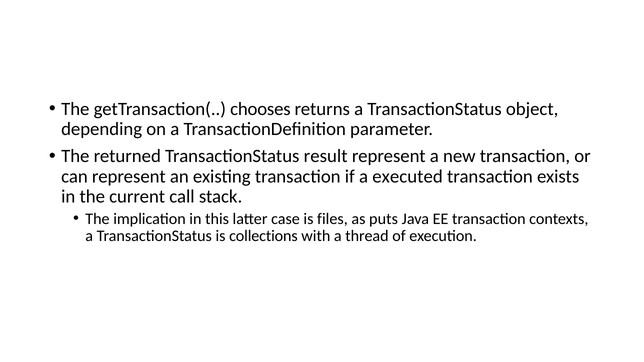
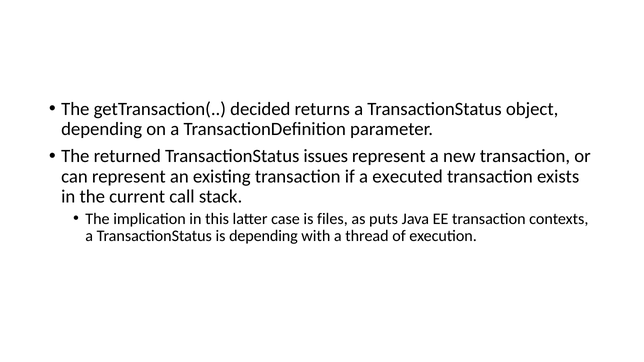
chooses: chooses -> decided (260, 109)
result: result -> issues (326, 156)
is collections: collections -> depending (263, 236)
